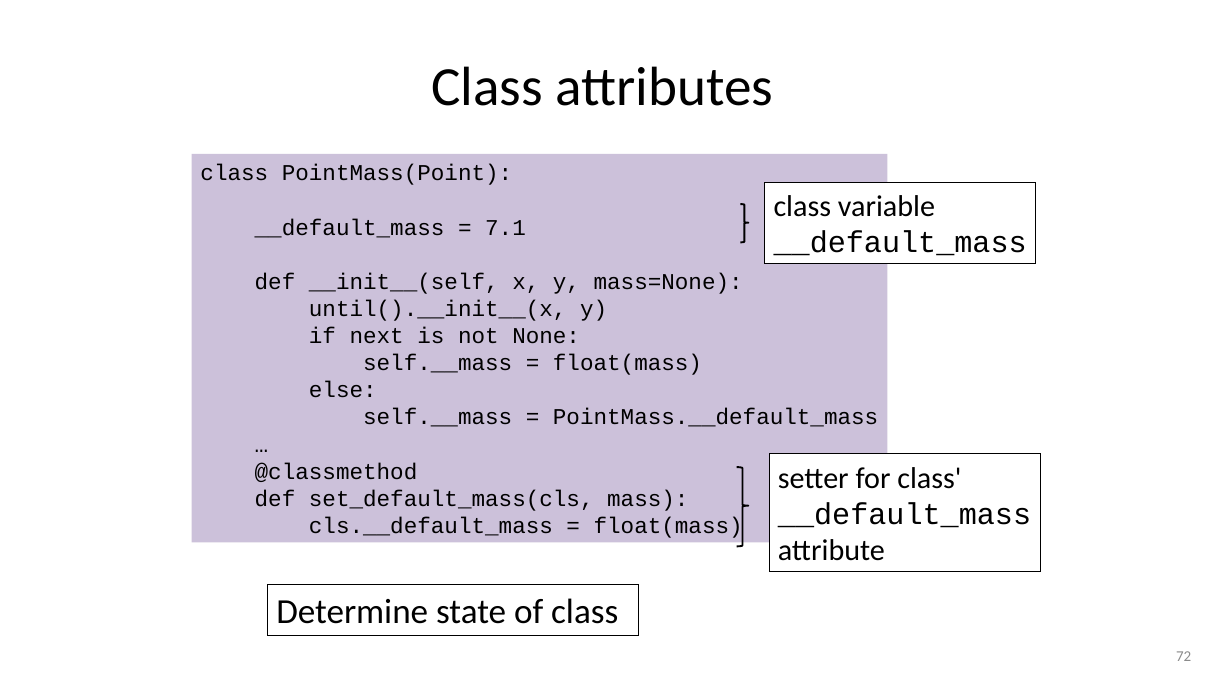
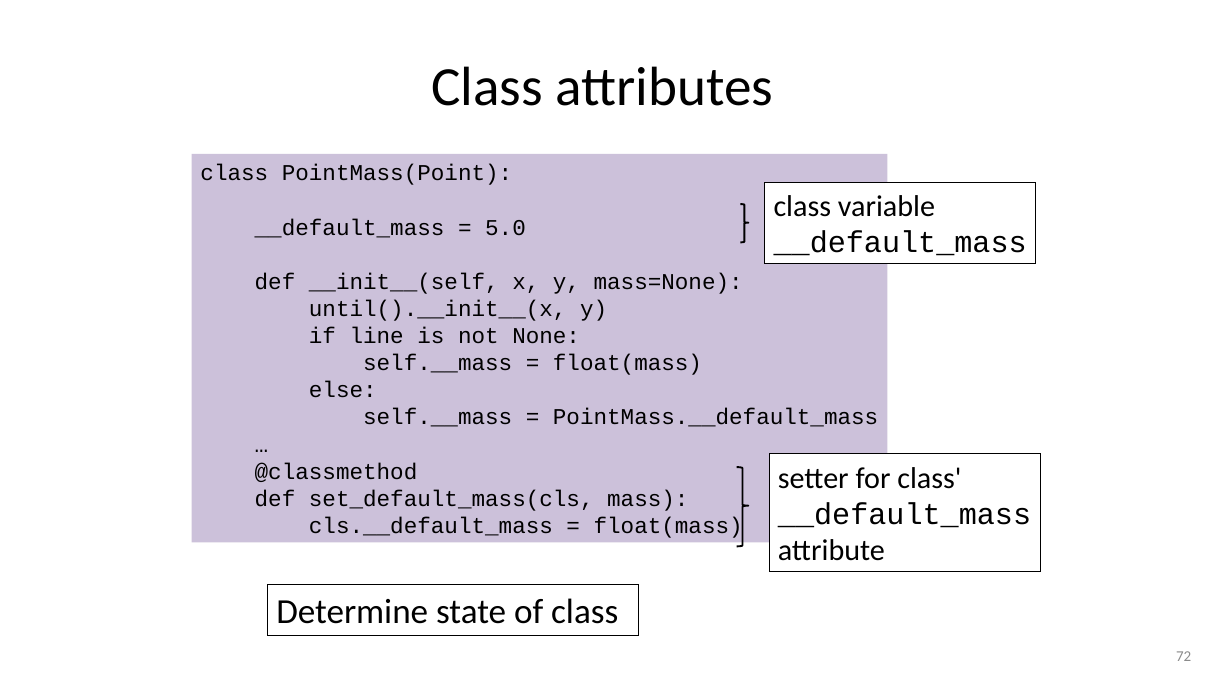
7.1: 7.1 -> 5.0 (505, 228)
next: next -> line (377, 336)
